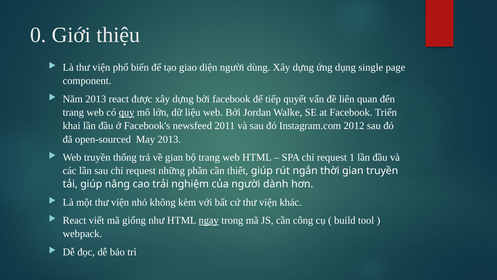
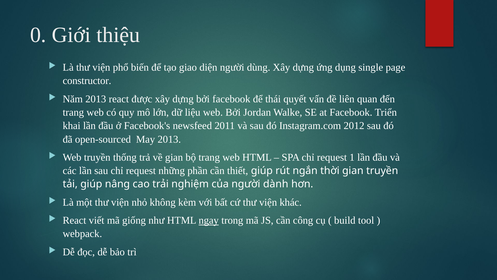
component: component -> constructor (87, 81)
tiếp: tiếp -> thái (273, 99)
quy underline: present -> none (127, 112)
